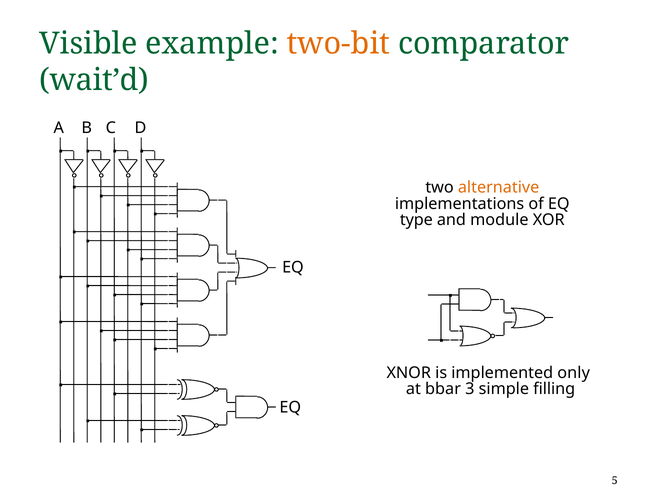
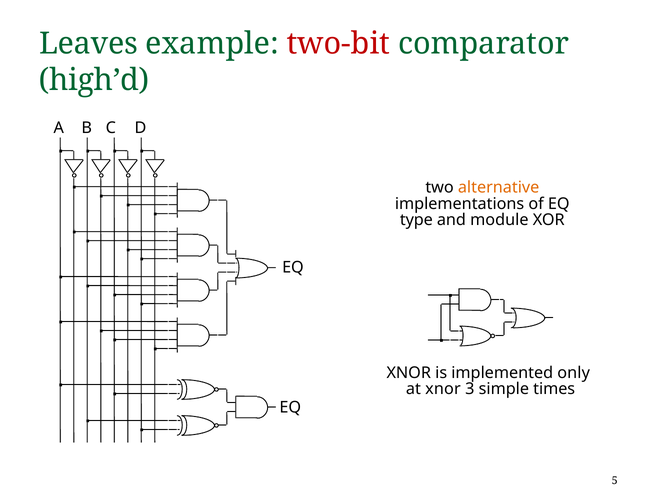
Visible: Visible -> Leaves (89, 44)
two-bit colour: orange -> red (338, 44)
wait’d: wait’d -> high’d (94, 80)
at bbar: bbar -> xnor (443, 389)
filling: filling -> times (554, 389)
